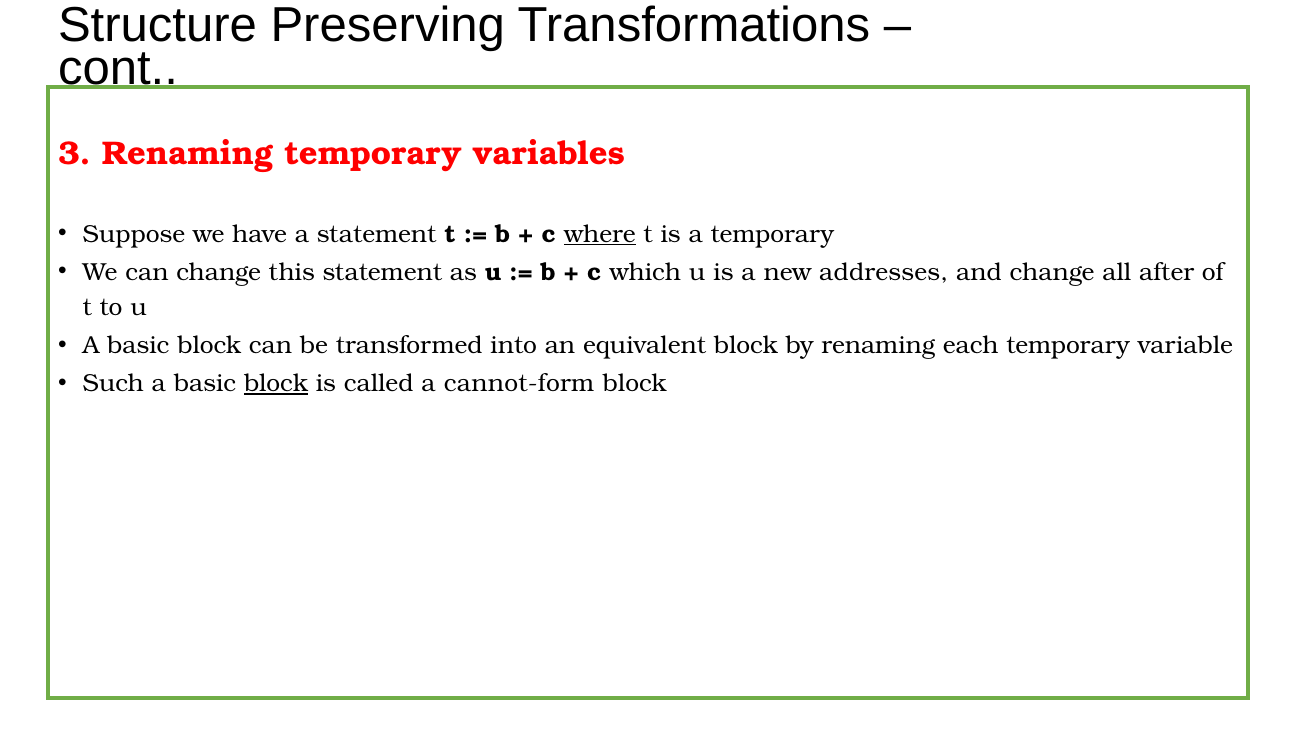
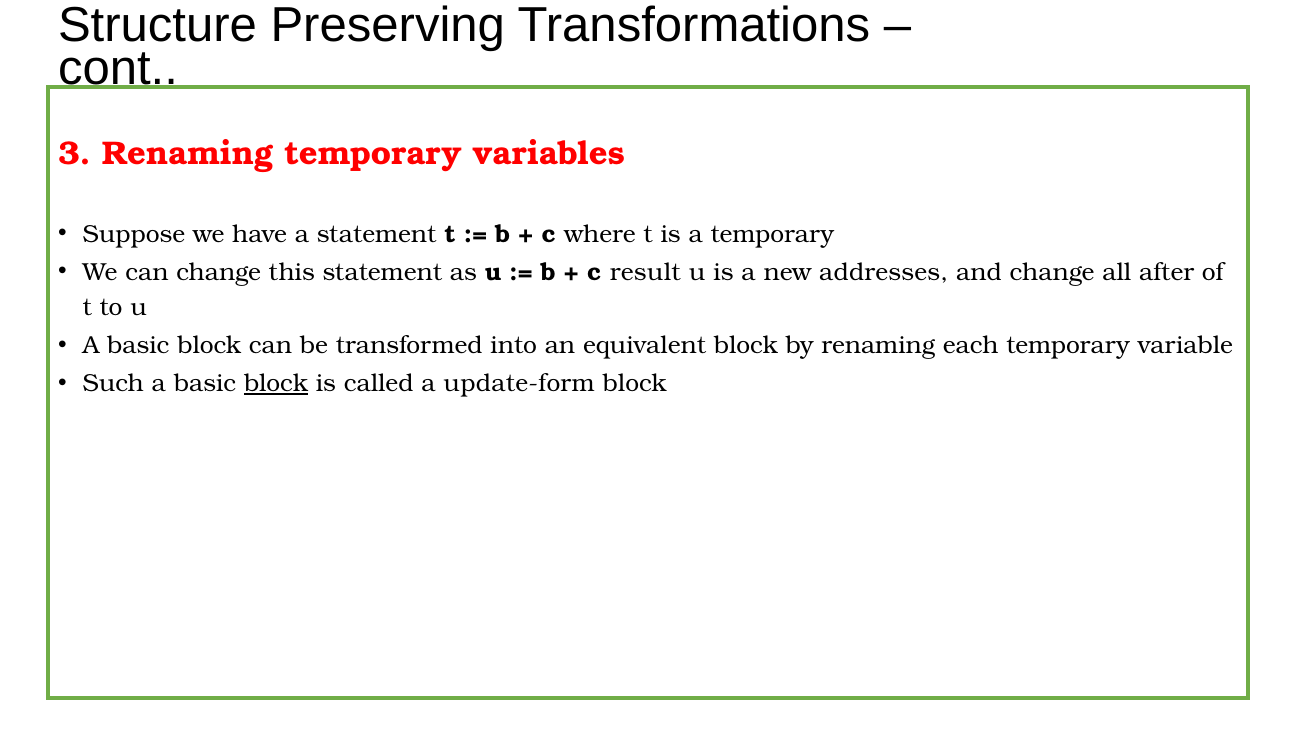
where underline: present -> none (600, 234)
which: which -> result (645, 272)
cannot-form: cannot-form -> update-form (519, 384)
